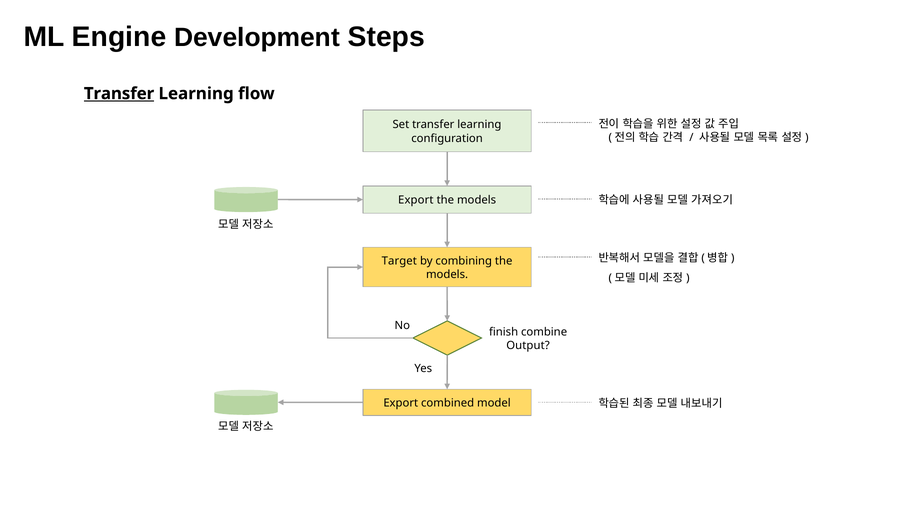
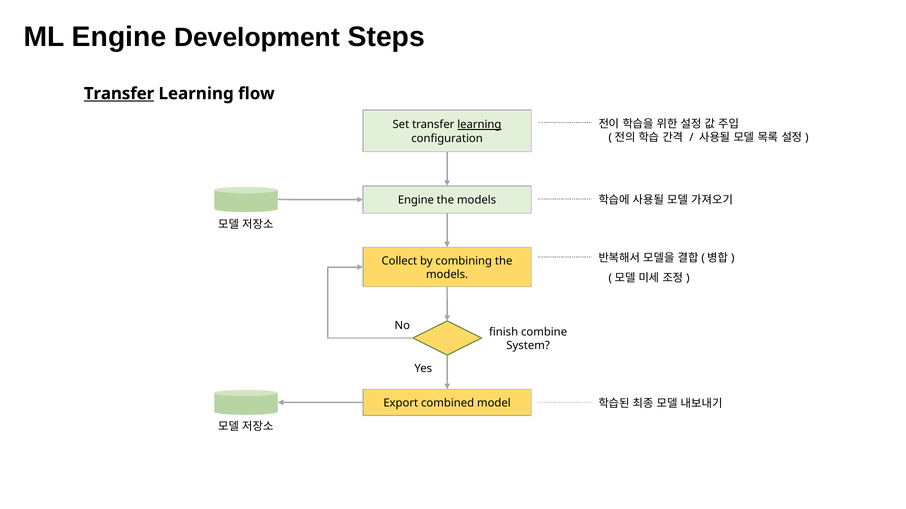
learning underline: none -> present (479, 125)
Export: Export -> Engine (416, 200)
Target: Target -> Collect (399, 261)
Output: Output -> System (528, 346)
